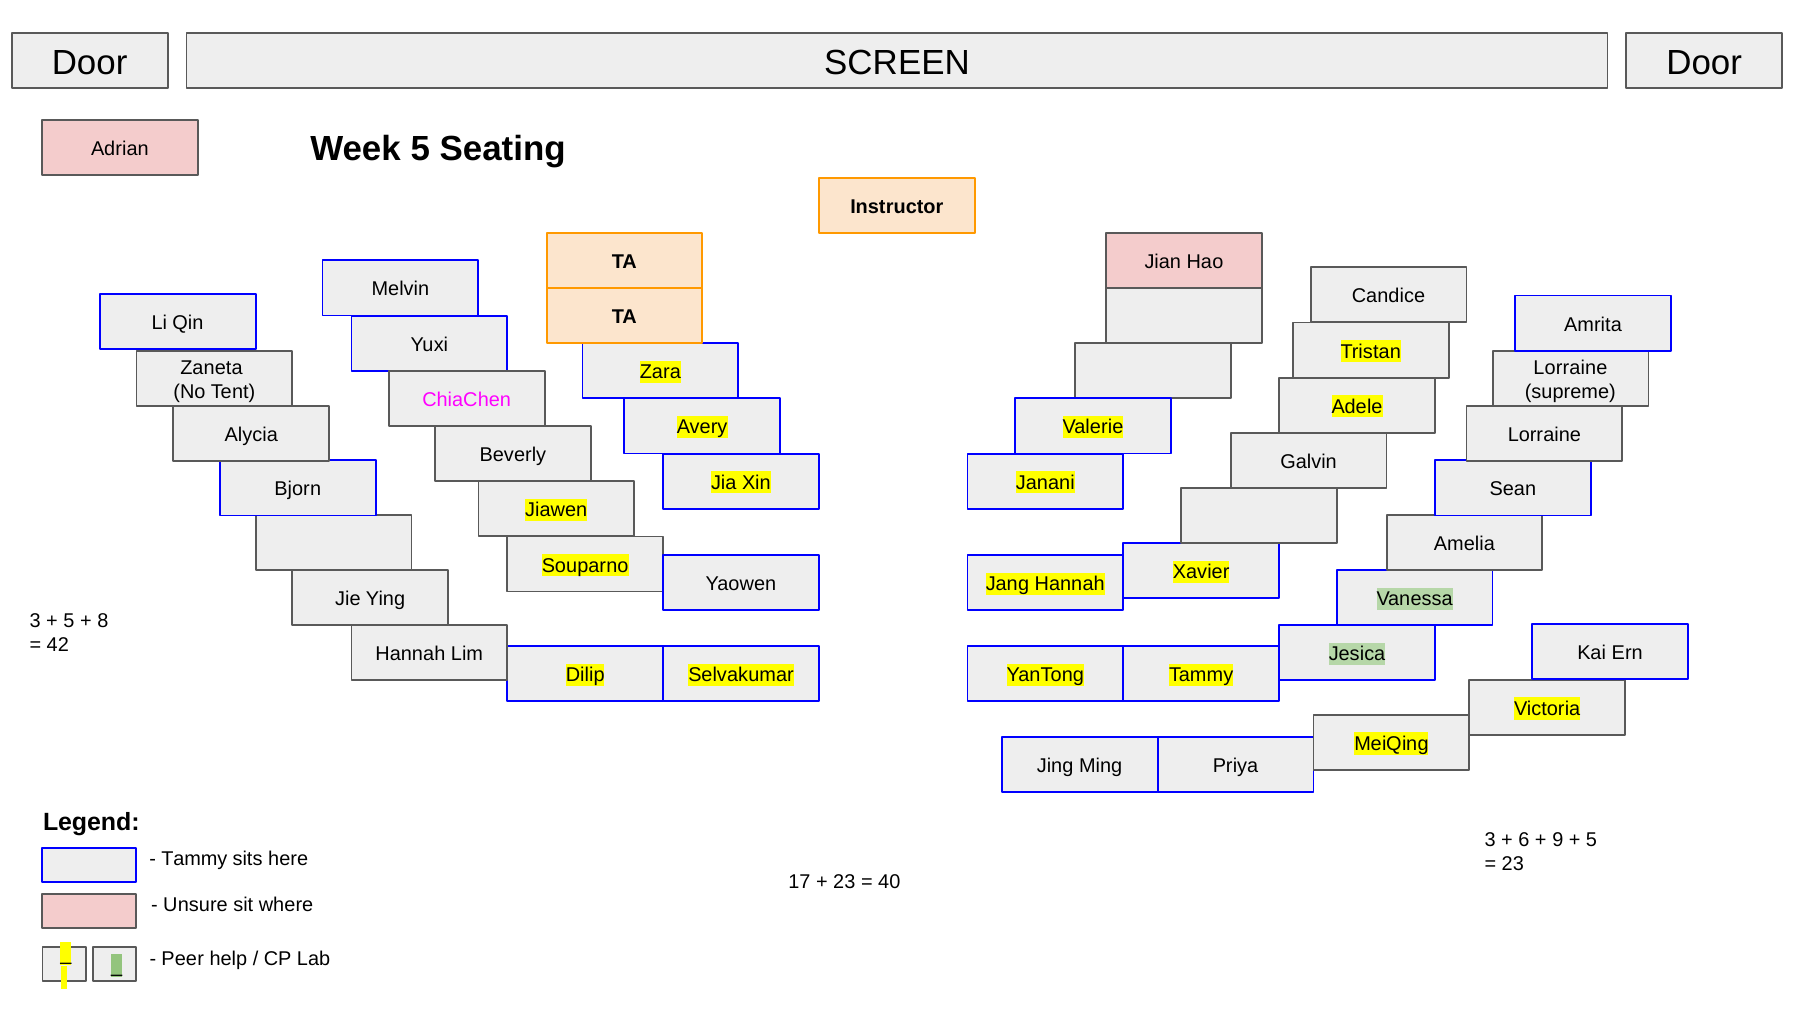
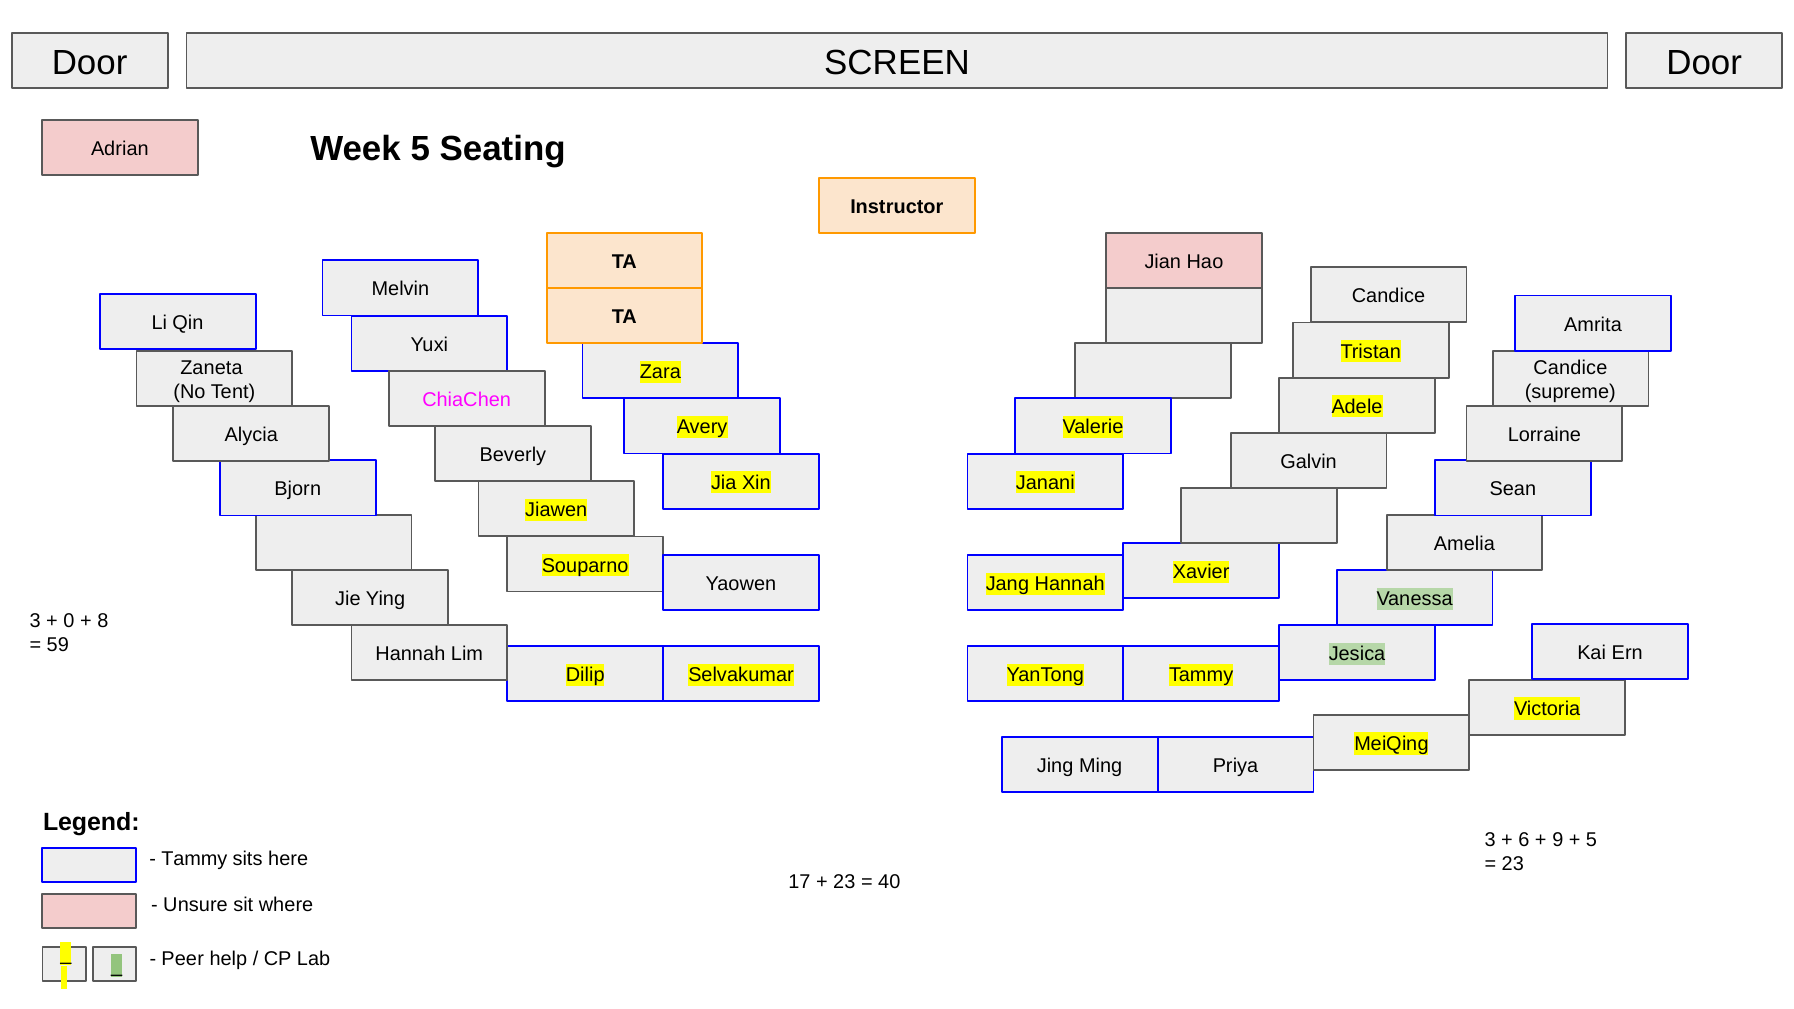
Lorraine: Lorraine -> Candice (1570, 368)
5: 5 -> 0 (69, 621)
42: 42 -> 59 (58, 645)
